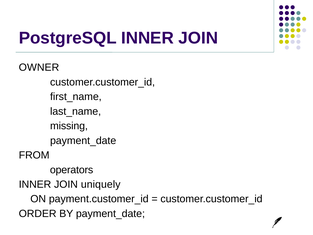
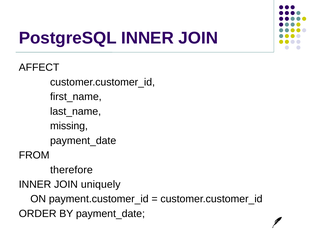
OWNER: OWNER -> AFFECT (39, 67)
operators: operators -> therefore (71, 170)
